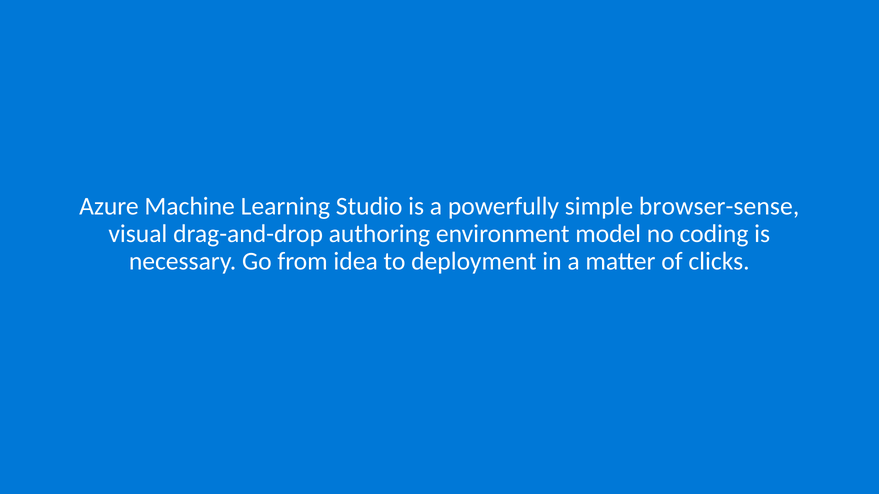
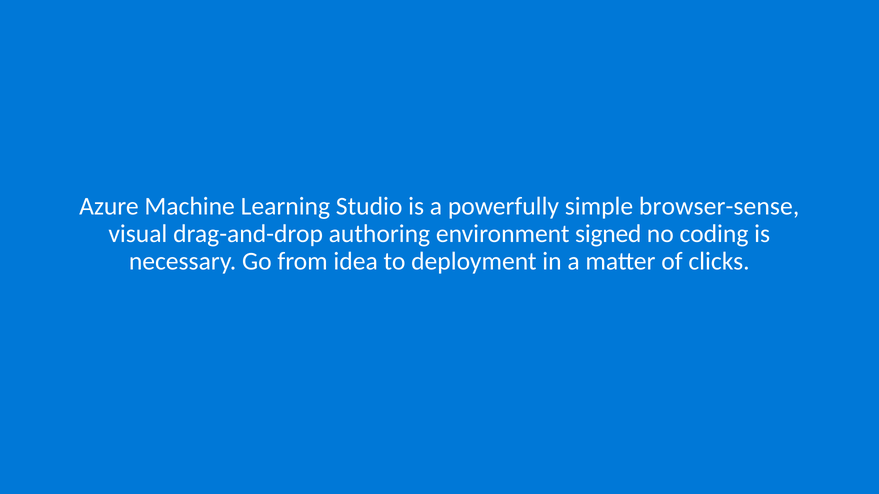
model: model -> signed (608, 234)
